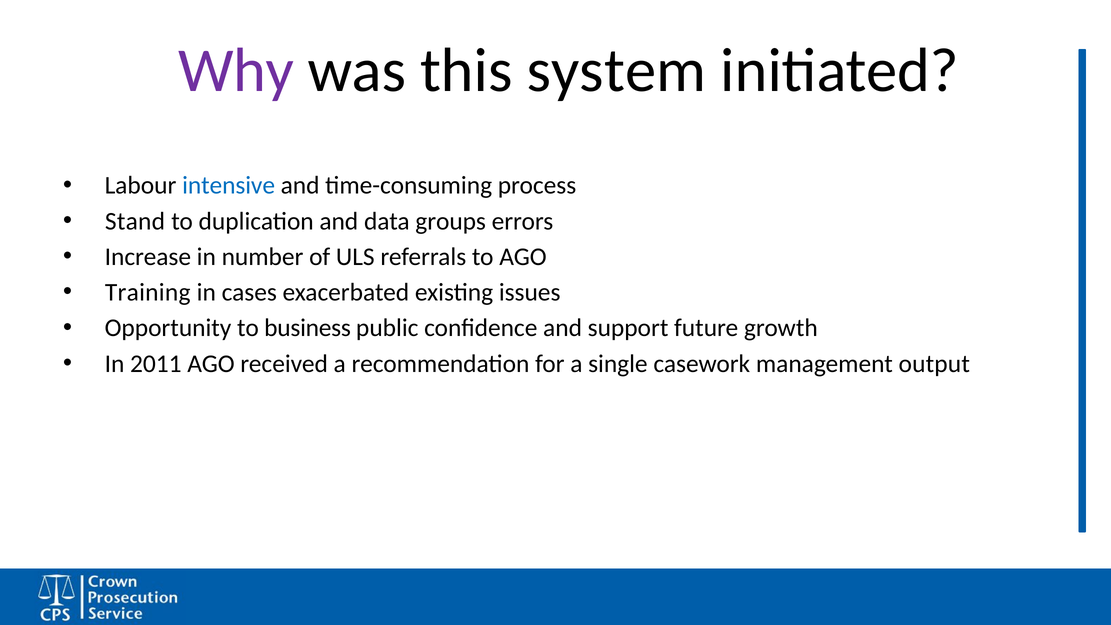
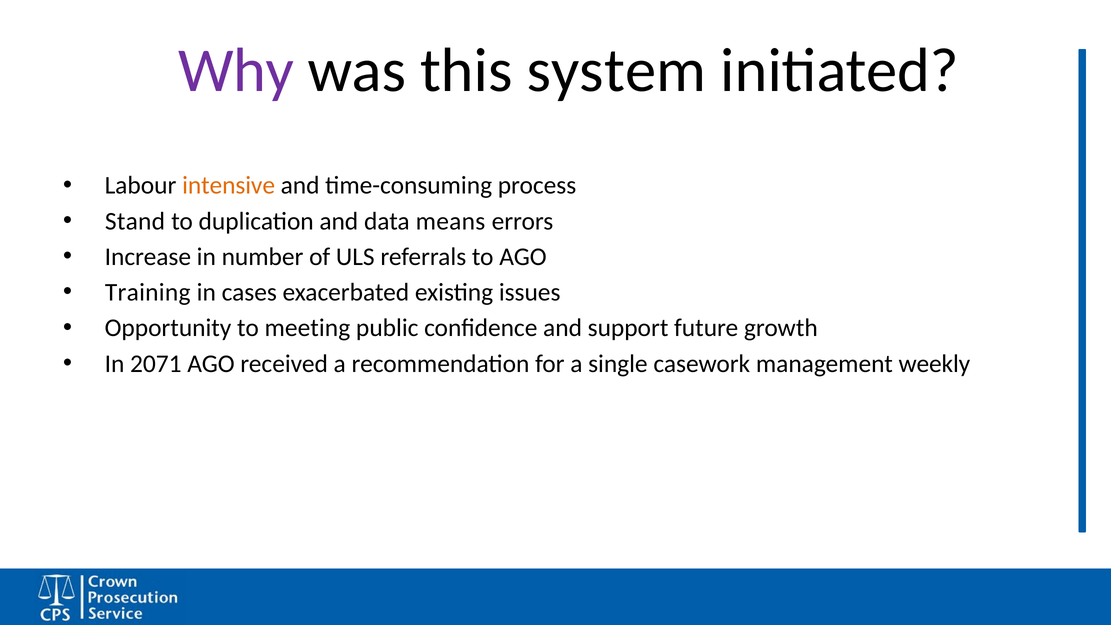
intensive colour: blue -> orange (229, 185)
groups: groups -> means (450, 221)
business: business -> meeting (307, 328)
2011: 2011 -> 2071 (156, 364)
output: output -> weekly (934, 364)
